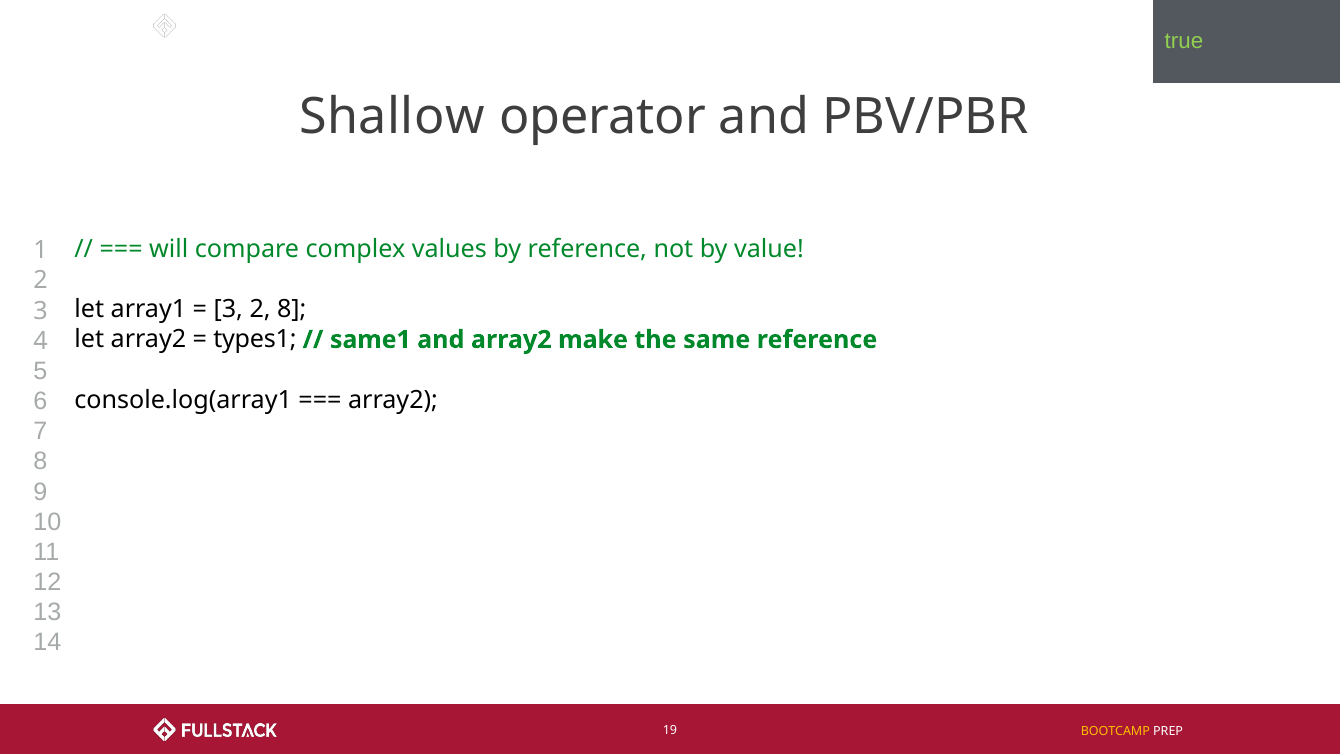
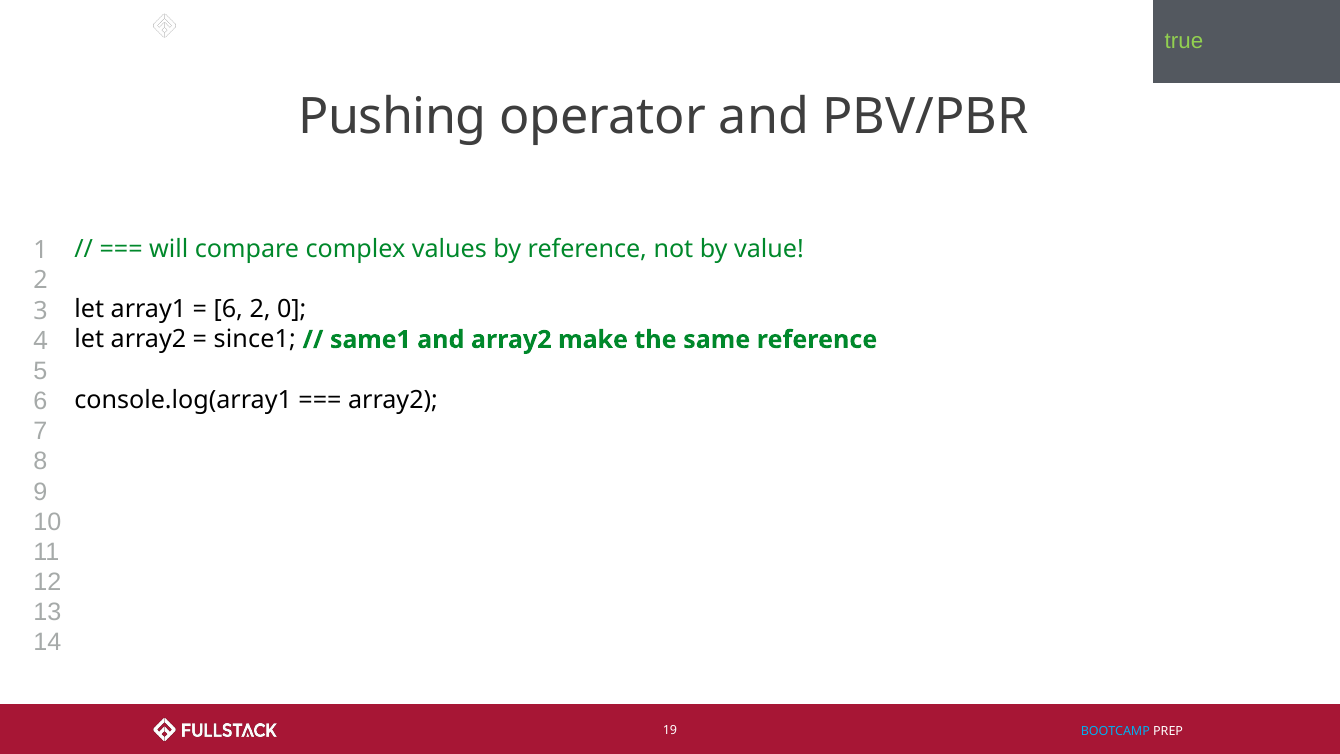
Shallow: Shallow -> Pushing (392, 117)
3: 3 -> 6 (228, 309)
2 8: 8 -> 0 (292, 309)
types1: types1 -> since1 (255, 340)
BOOTCAMP colour: yellow -> light blue (1115, 731)
